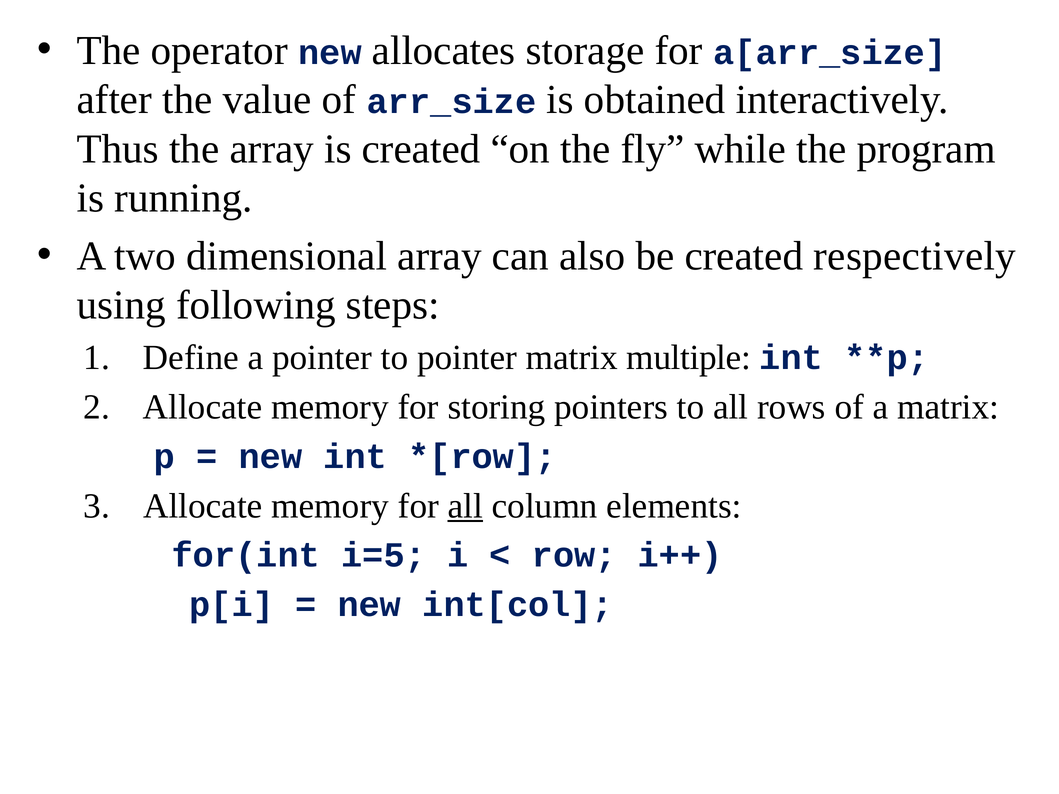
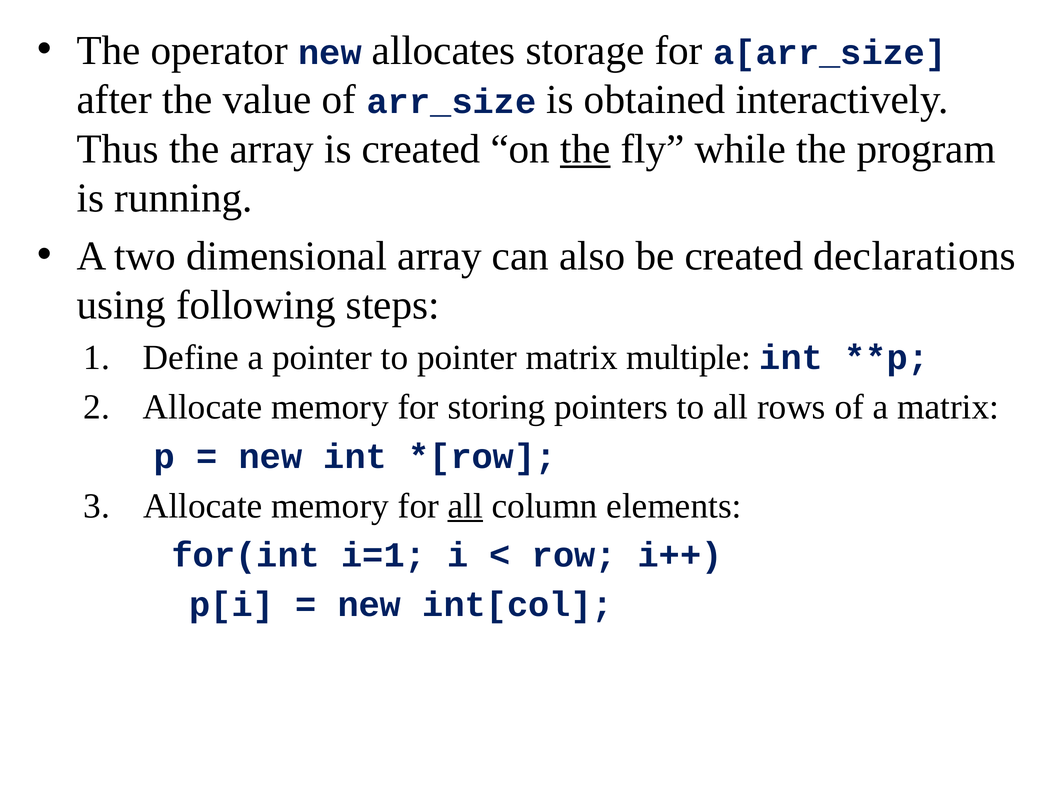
the underline: none -> present (585, 149)
respectively: respectively -> declarations (915, 256)
i=5: i=5 -> i=1 (384, 555)
